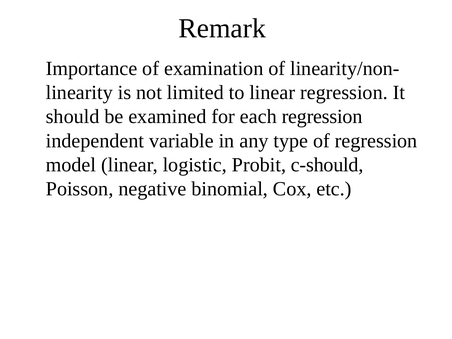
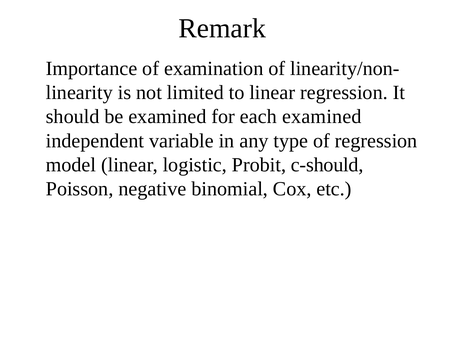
each regression: regression -> examined (322, 117)
